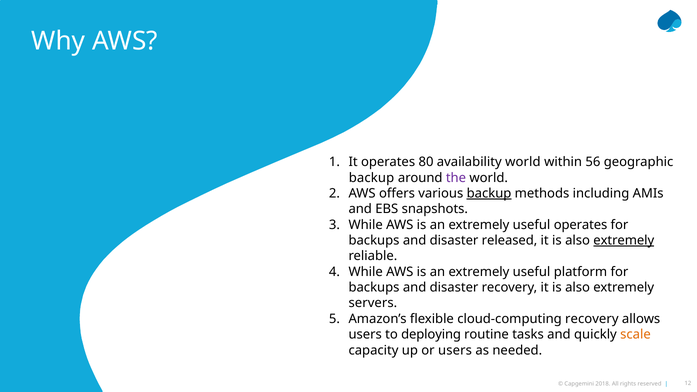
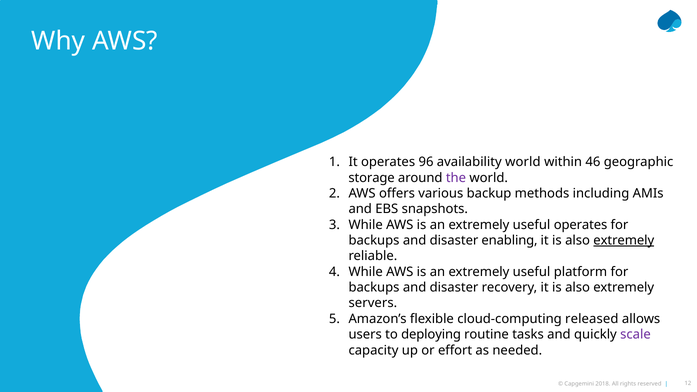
80: 80 -> 96 (426, 162)
56: 56 -> 46 (593, 162)
backup: backup -> storage (372, 178)
backup underline: present -> none (489, 193)
released: released -> enabling (510, 240)
cloud-computing recovery: recovery -> released (592, 319)
scale colour: orange -> purple (635, 335)
or users: users -> effort (455, 350)
